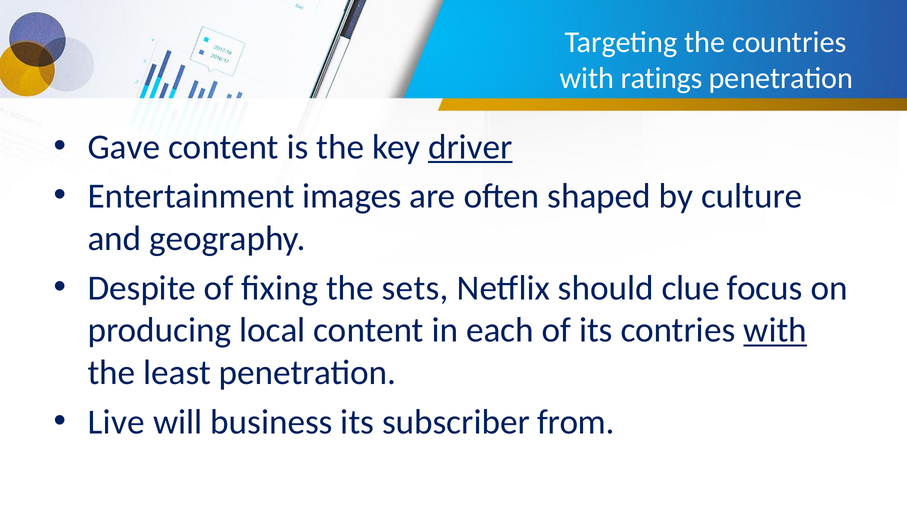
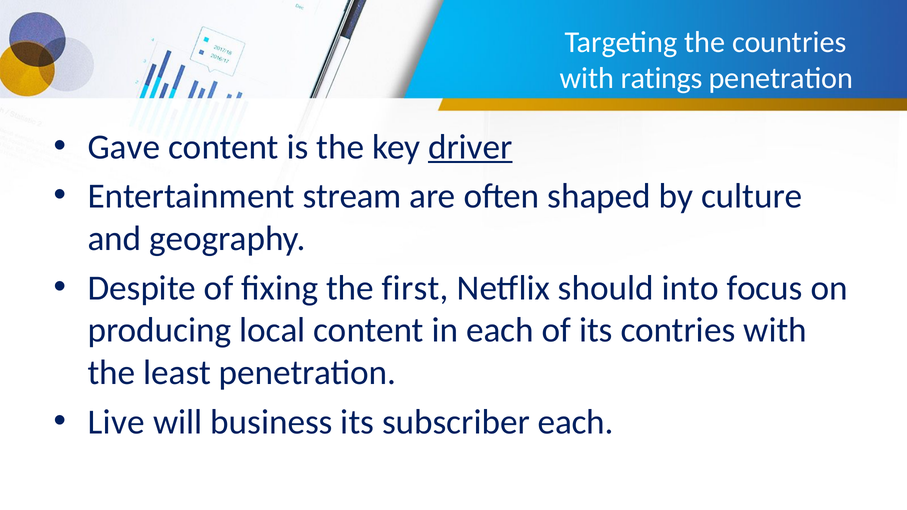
images: images -> stream (352, 196)
sets: sets -> first (415, 288)
clue: clue -> into (690, 288)
with underline: present -> none (775, 330)
subscriber from: from -> each (576, 422)
